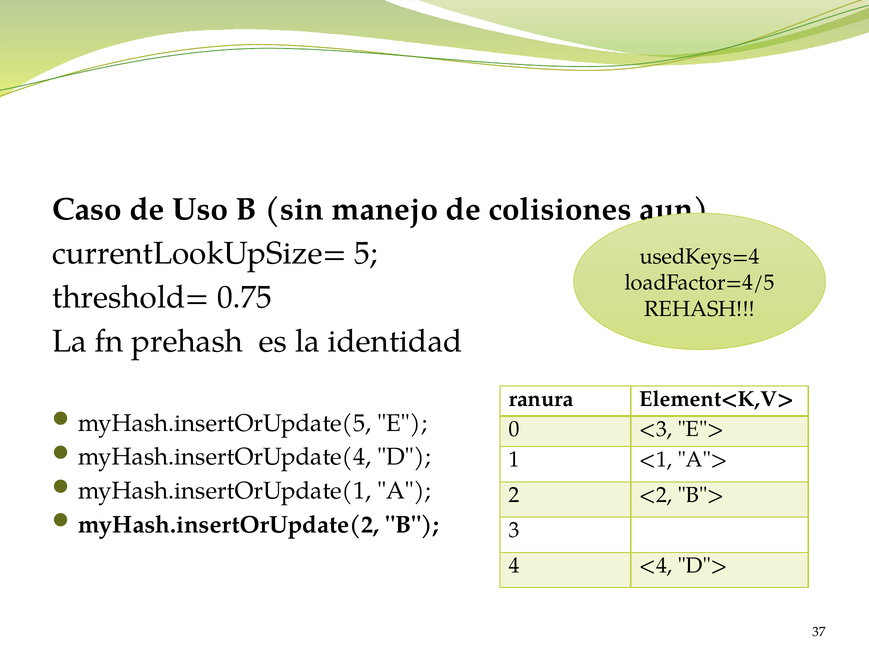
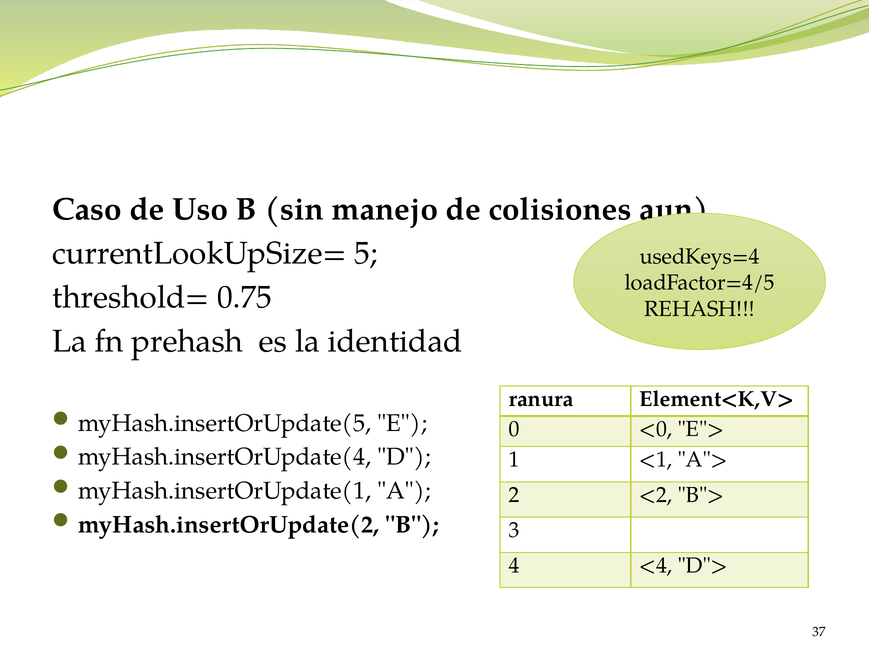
<3: <3 -> <0 (656, 429)
